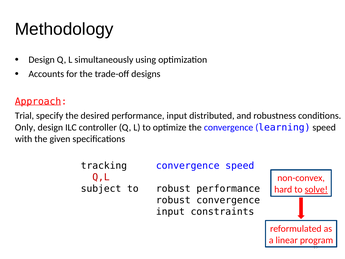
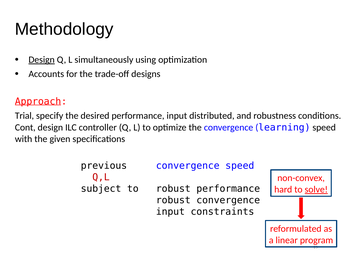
Design underline: none -> present (42, 60)
Only: Only -> Cont (25, 127)
tracking: tracking -> previous (104, 165)
